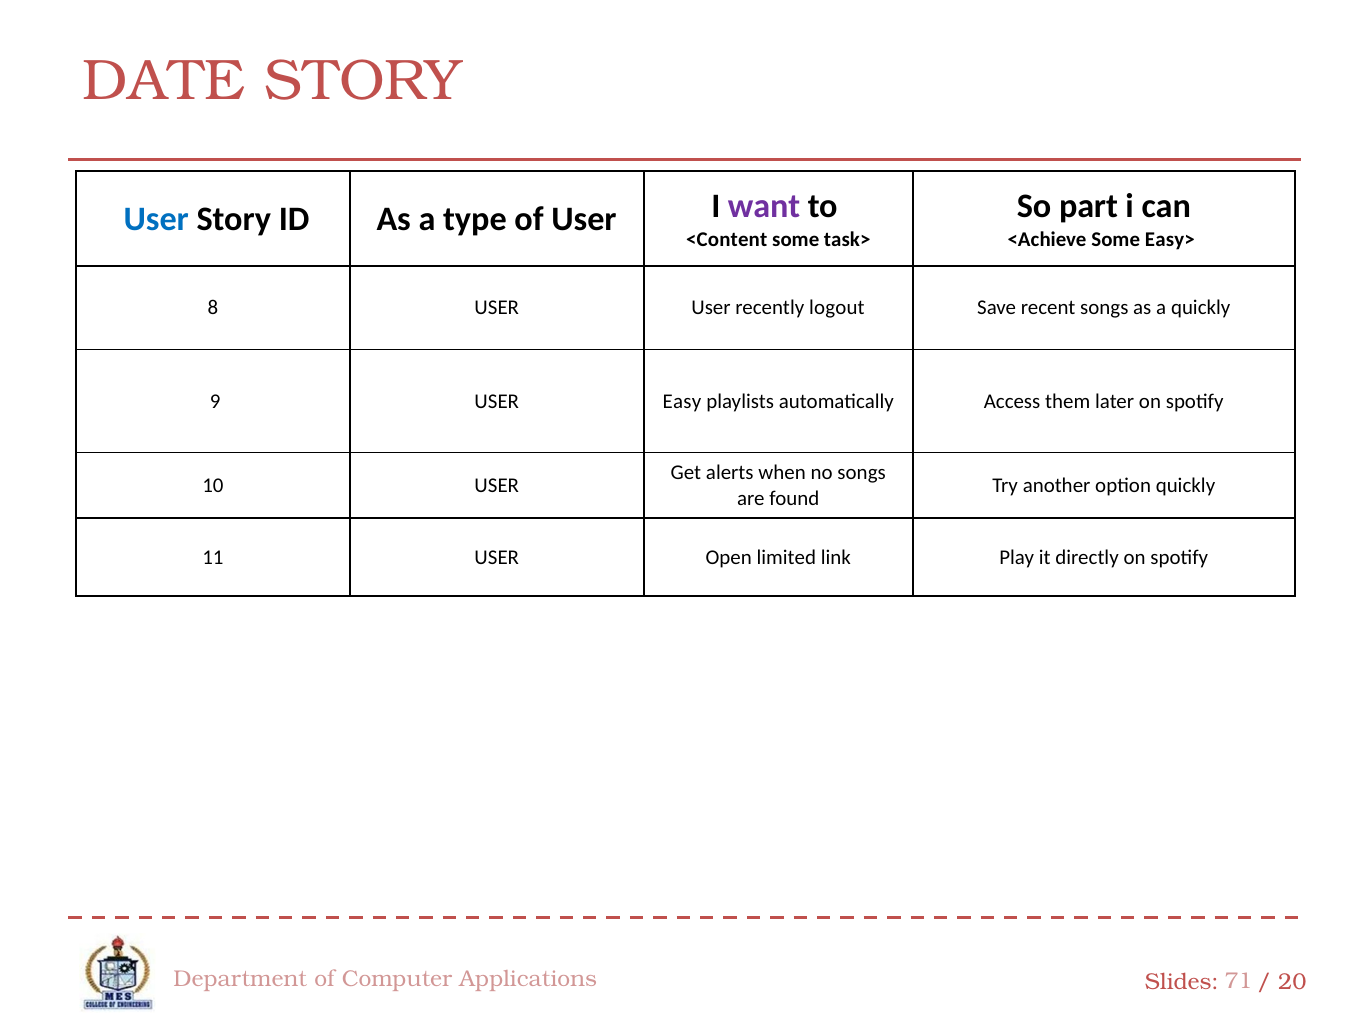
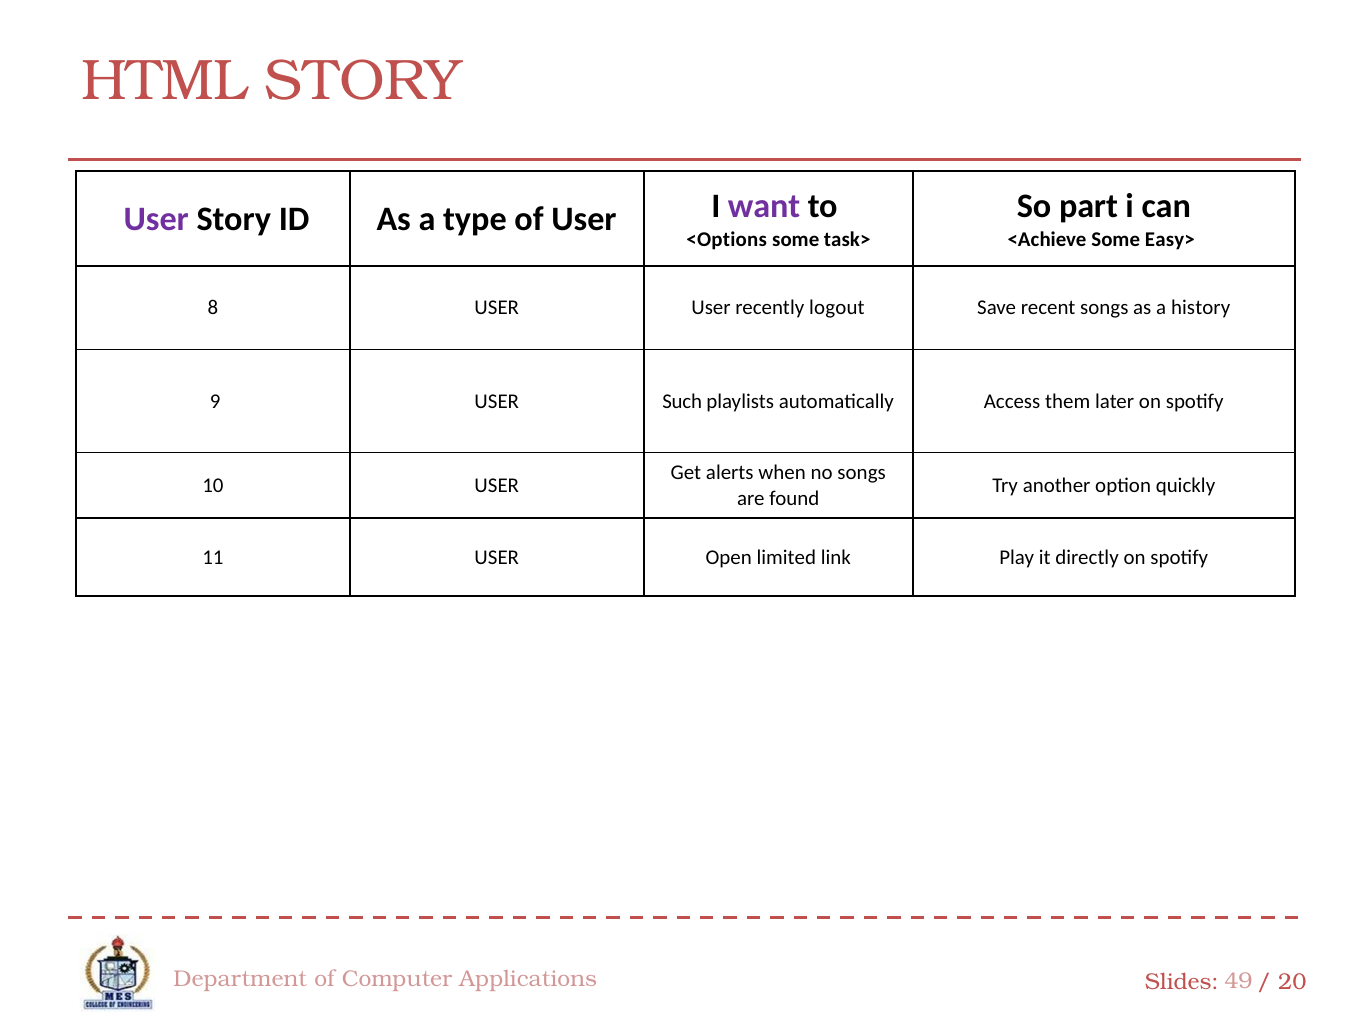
DATE: DATE -> HTML (165, 81)
User colour: blue -> purple (156, 219)
<Content: <Content -> <Options (727, 239)
a quickly: quickly -> history (1201, 308)
Easy: Easy -> Such (682, 401)
71: 71 -> 49 (1238, 981)
